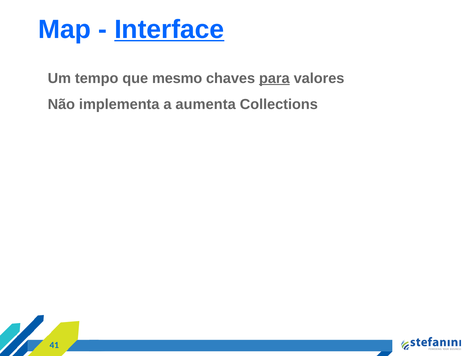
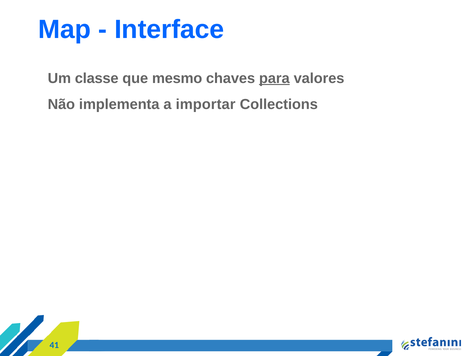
Interface underline: present -> none (169, 29)
tempo: tempo -> classe (97, 78)
aumenta: aumenta -> importar (206, 104)
